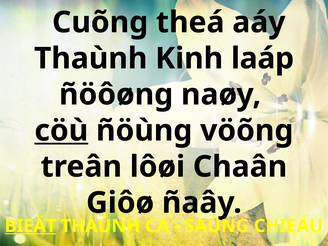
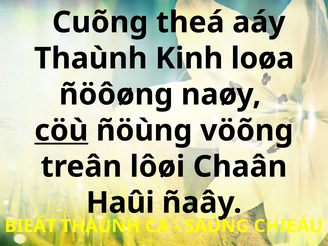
laáp: laáp -> loøa (263, 58)
Giôø: Giôø -> Haûi (120, 203)
BIEÄT underline: present -> none (30, 226)
